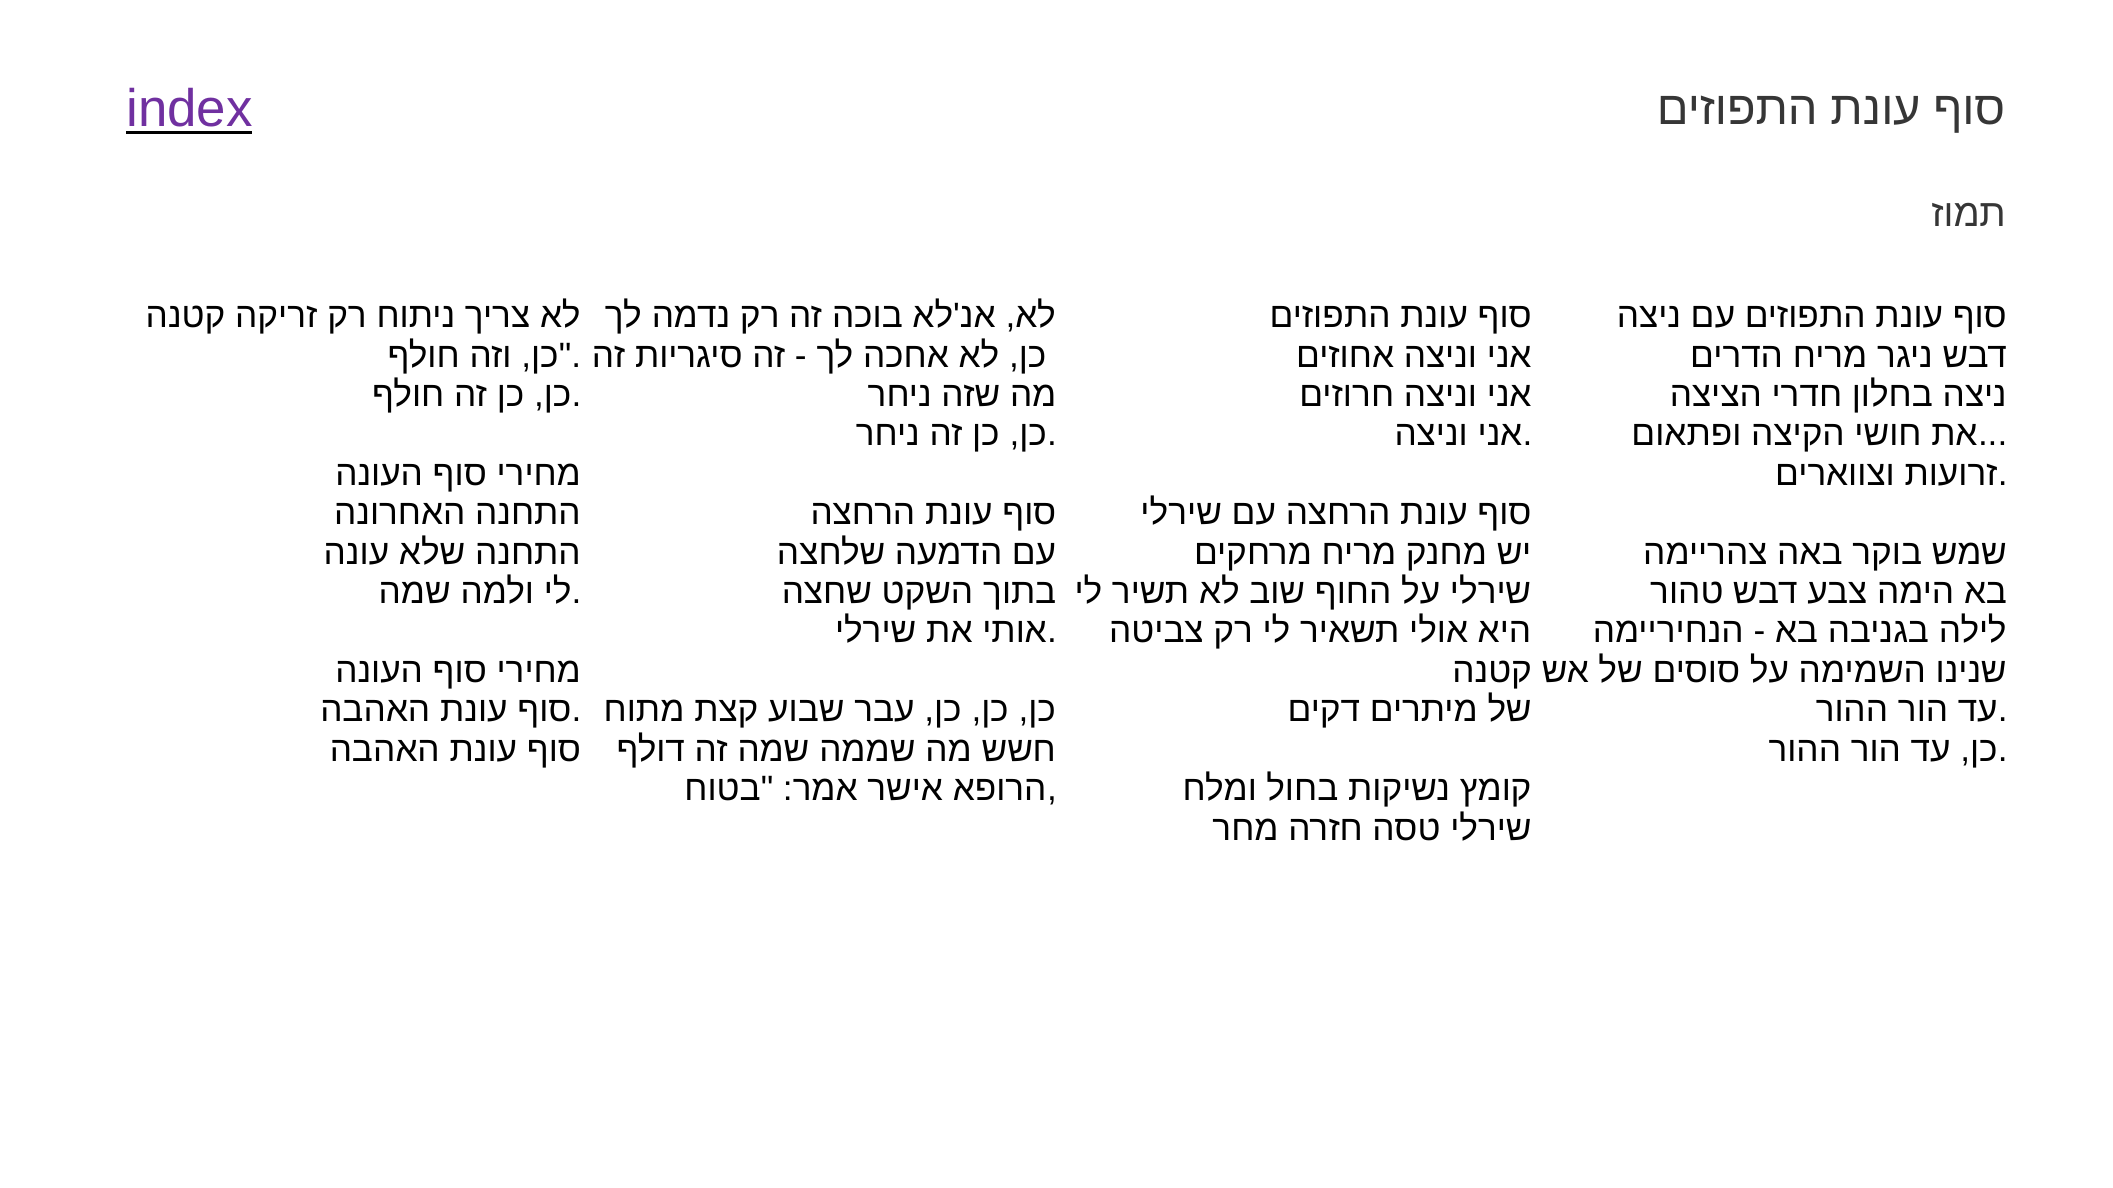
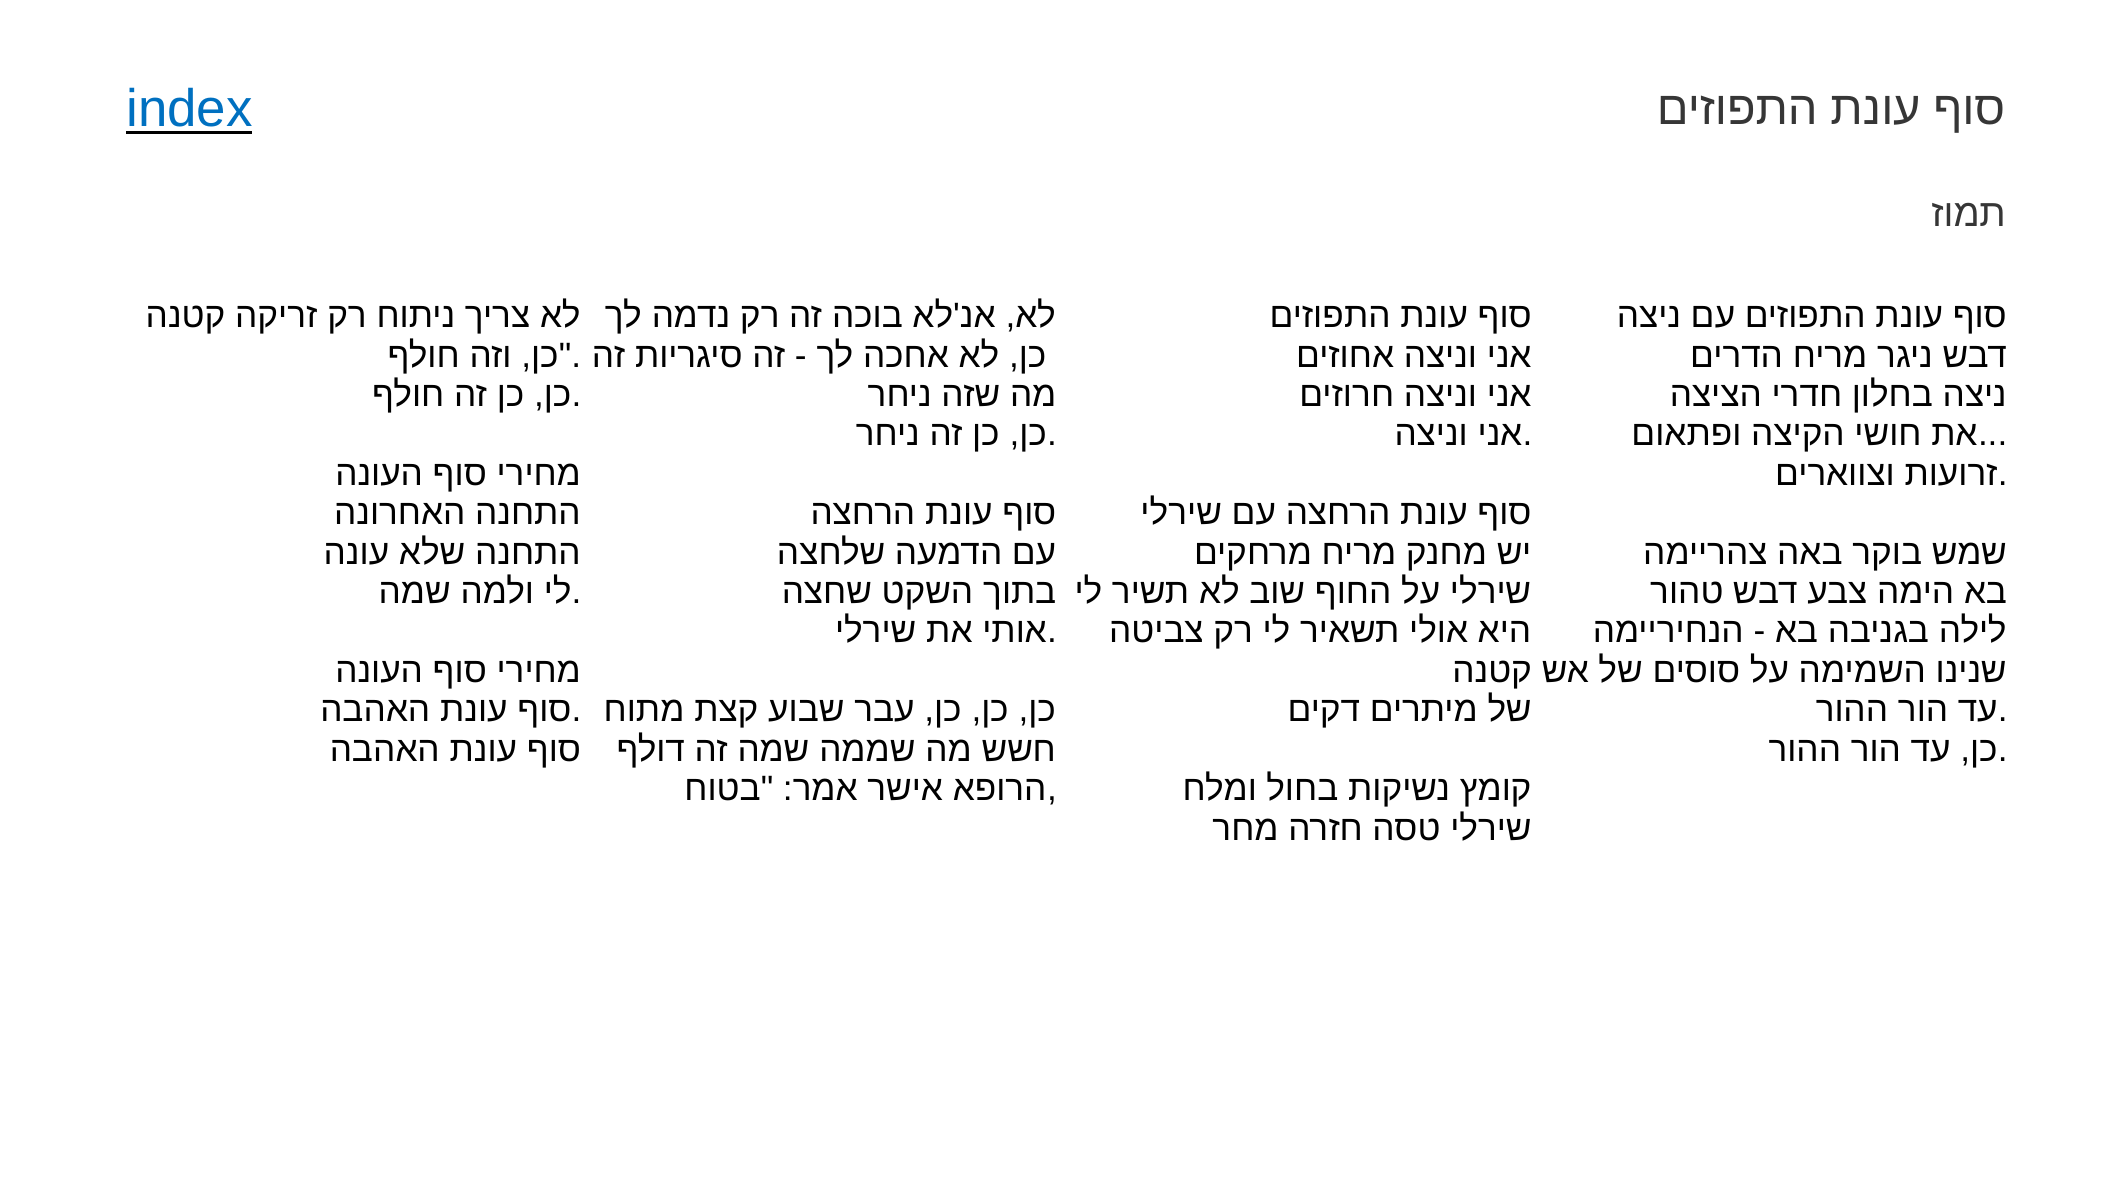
index colour: purple -> blue (189, 109)
